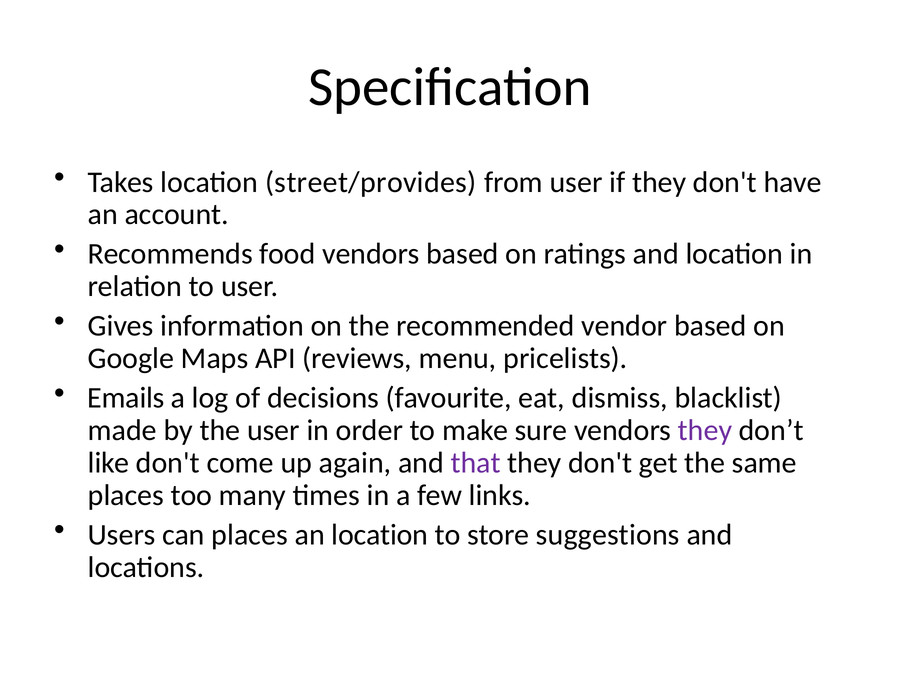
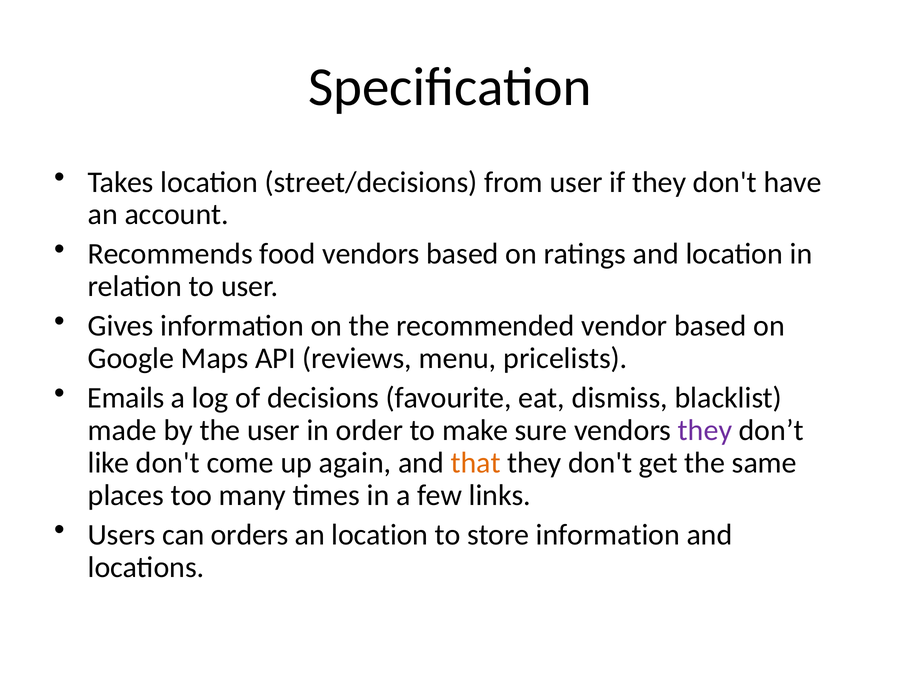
street/provides: street/provides -> street/decisions (371, 182)
that colour: purple -> orange (476, 463)
can places: places -> orders (250, 535)
store suggestions: suggestions -> information (608, 535)
